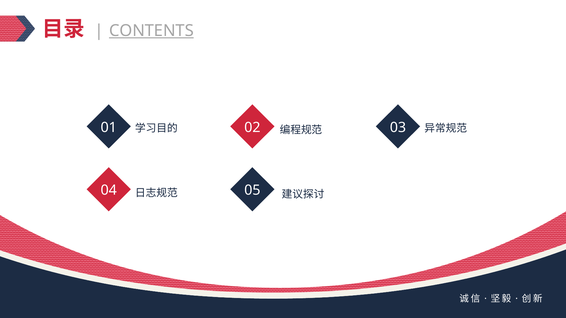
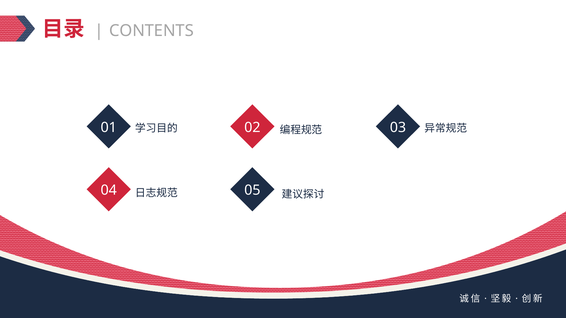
CONTENTS underline: present -> none (151, 31)
